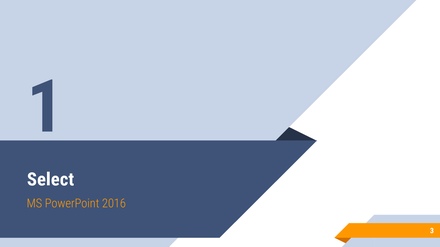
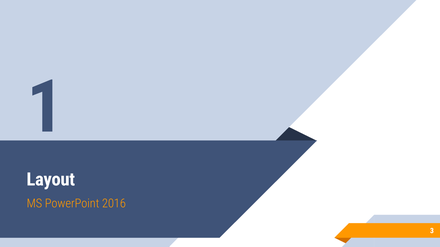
Select: Select -> Layout (51, 180)
